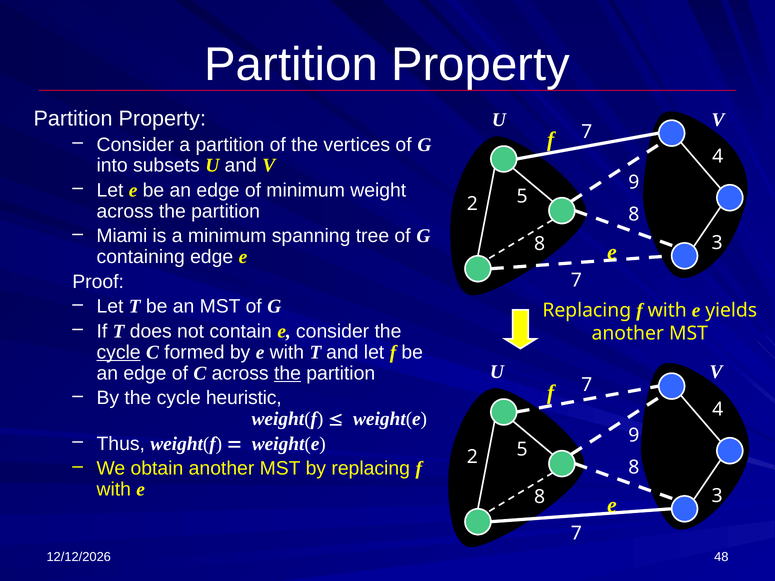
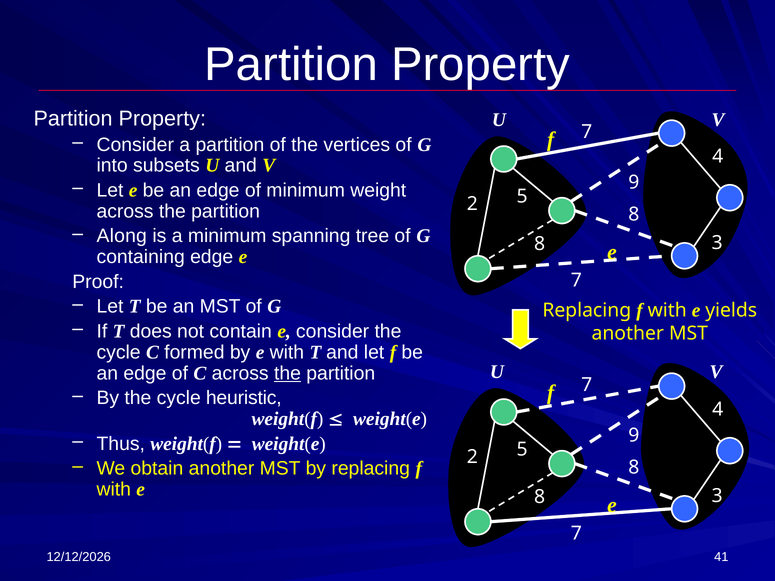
Miami: Miami -> Along (122, 236)
cycle underline: present -> none (119, 352)
48: 48 -> 41 (721, 557)
